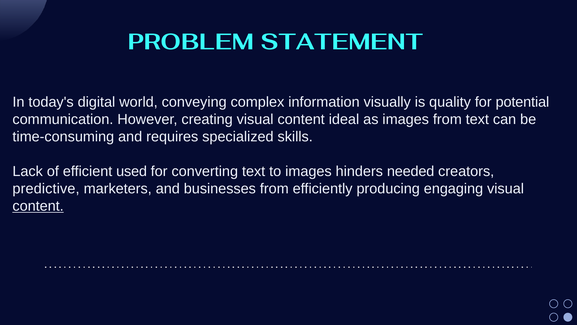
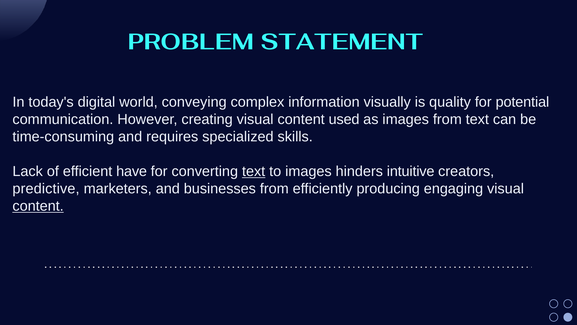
ideal: ideal -> used (344, 119)
used: used -> have (132, 171)
text underline: none -> present (254, 171)
needed: needed -> intuitive (411, 171)
